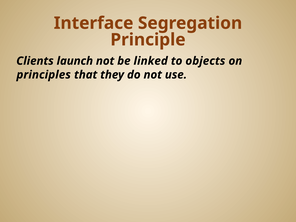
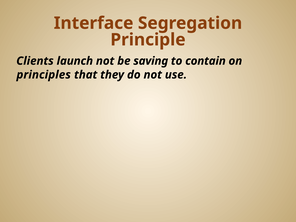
linked: linked -> saving (151, 61)
objects: objects -> contain (205, 61)
